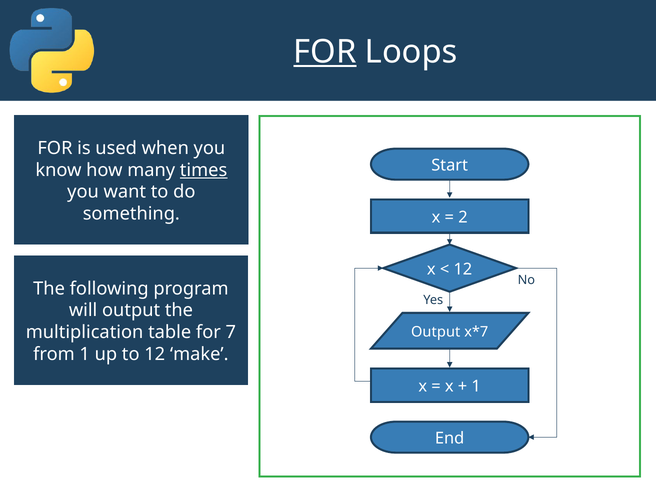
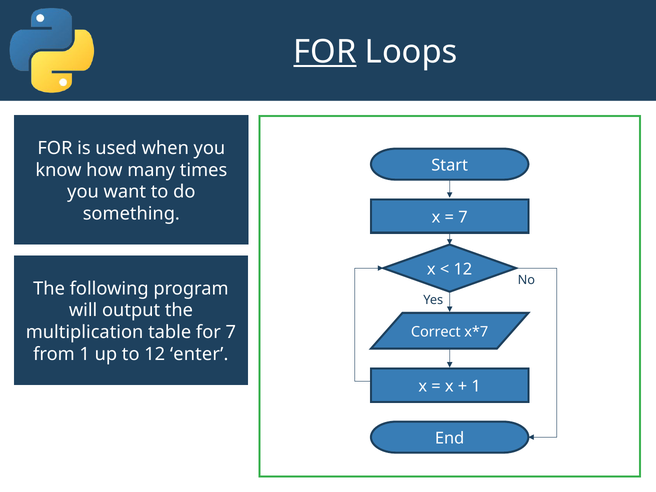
times underline: present -> none (204, 170)
2: 2 -> 7 (463, 217)
Output: Output -> Correct (436, 332)
make: make -> enter (199, 354)
